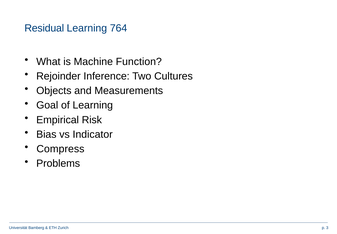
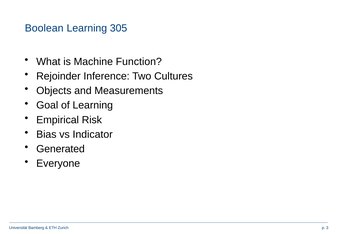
Residual: Residual -> Boolean (44, 28)
764: 764 -> 305 (119, 28)
Compress: Compress -> Generated (61, 149)
Problems: Problems -> Everyone (58, 163)
